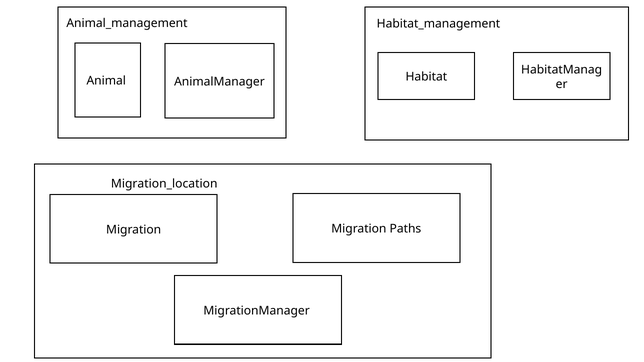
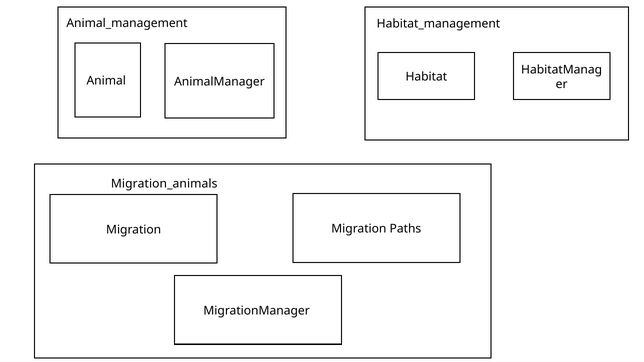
Migration_location: Migration_location -> Migration_animals (164, 184)
